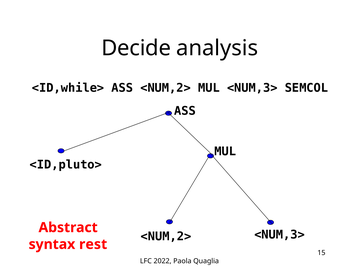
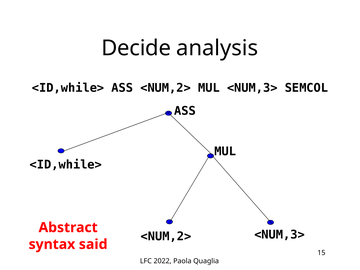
<ID,pluto>: <ID,pluto> -> <ID,while> (66, 165)
rest: rest -> said (93, 244)
